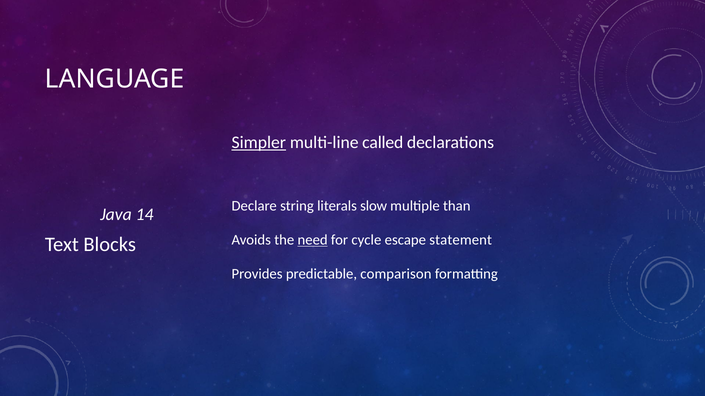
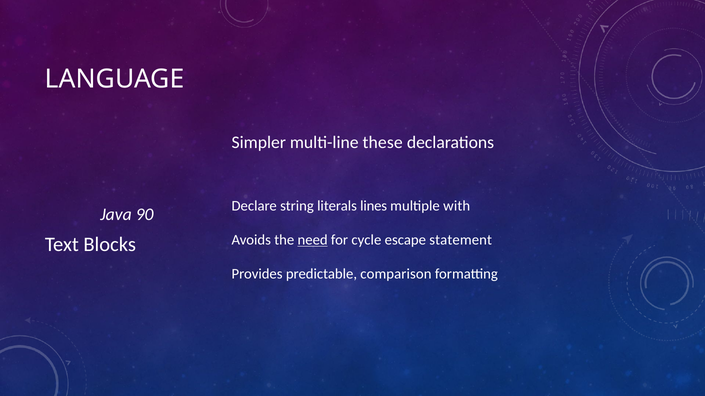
Simpler underline: present -> none (259, 143)
called: called -> these (383, 143)
slow: slow -> lines (374, 206)
than: than -> with (457, 206)
14: 14 -> 90 (145, 215)
